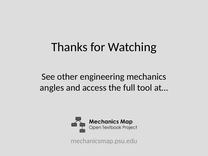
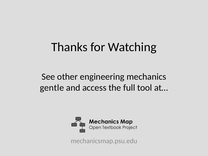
angles: angles -> gentle (52, 88)
